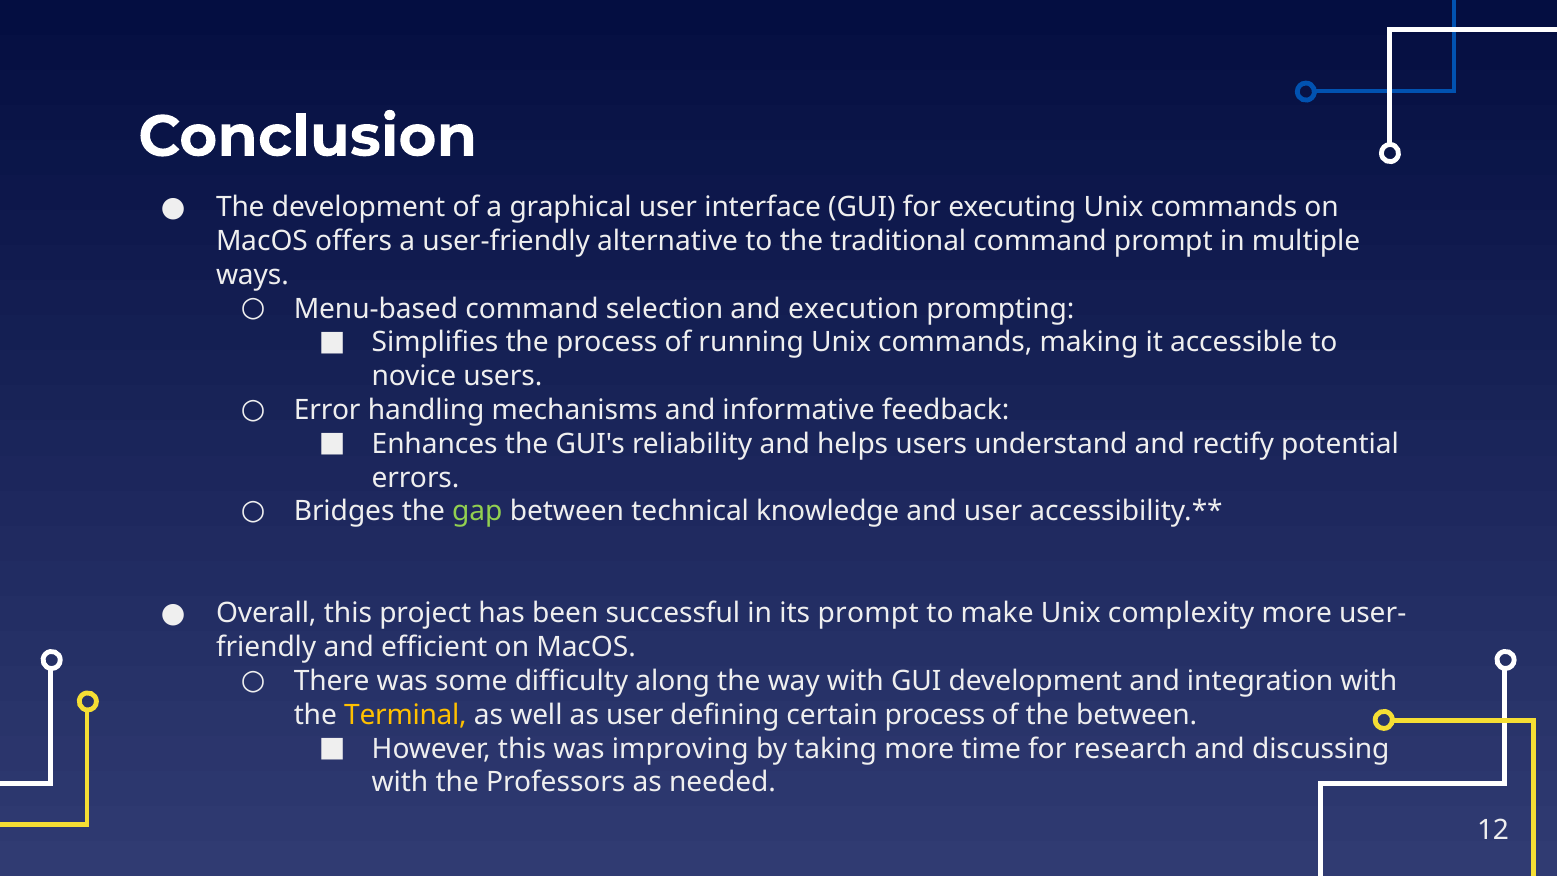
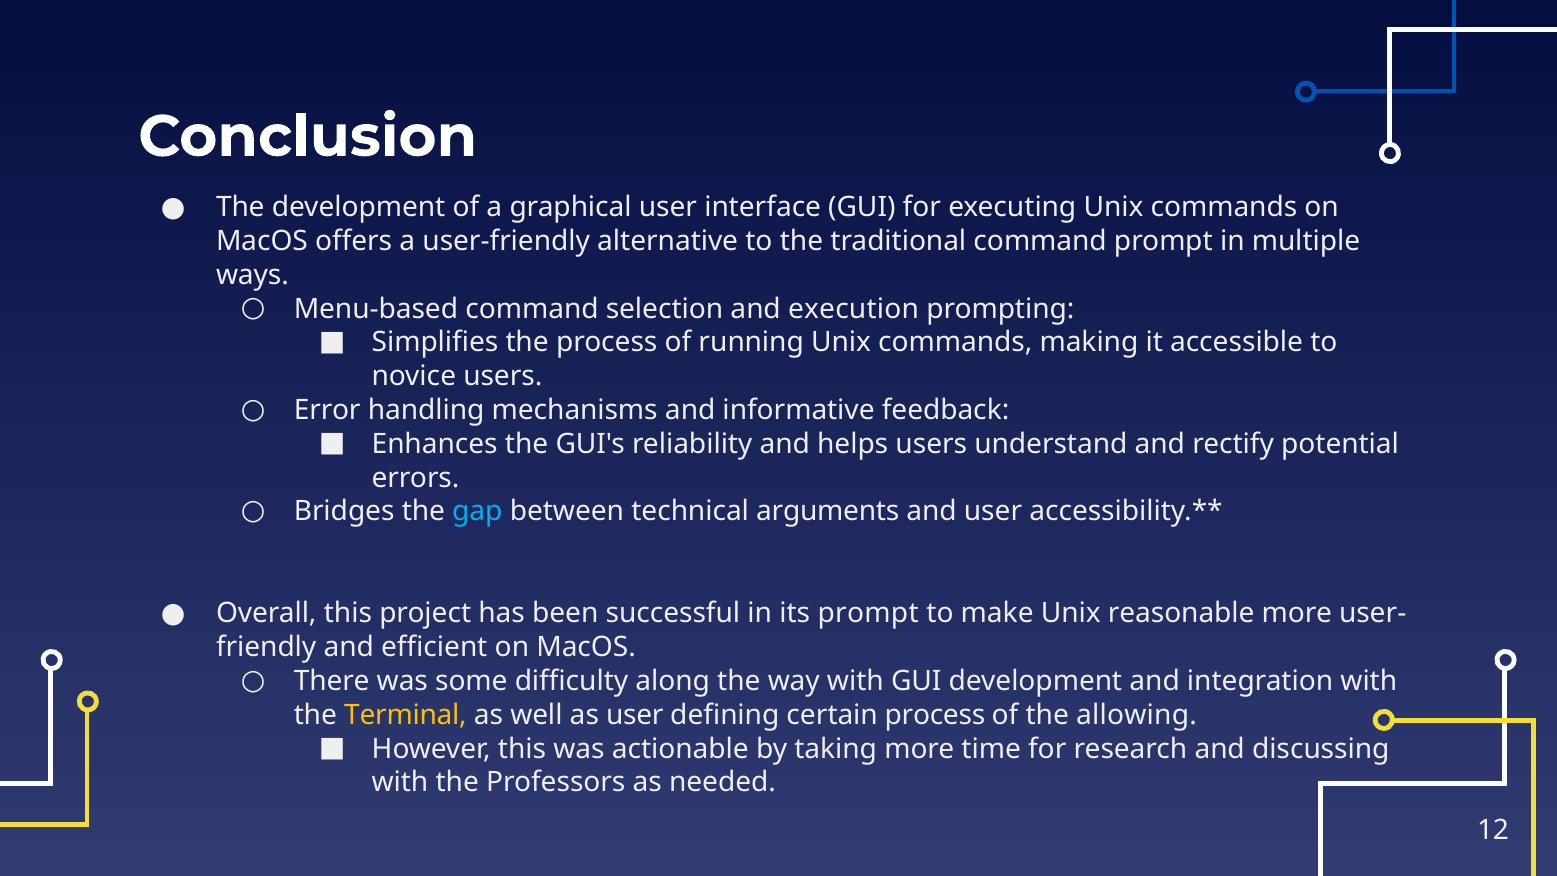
gap colour: light green -> light blue (477, 511)
knowledge: knowledge -> arguments (828, 511)
complexity: complexity -> reasonable (1181, 614)
the between: between -> allowing (1137, 715)
improving: improving -> actionable (680, 749)
